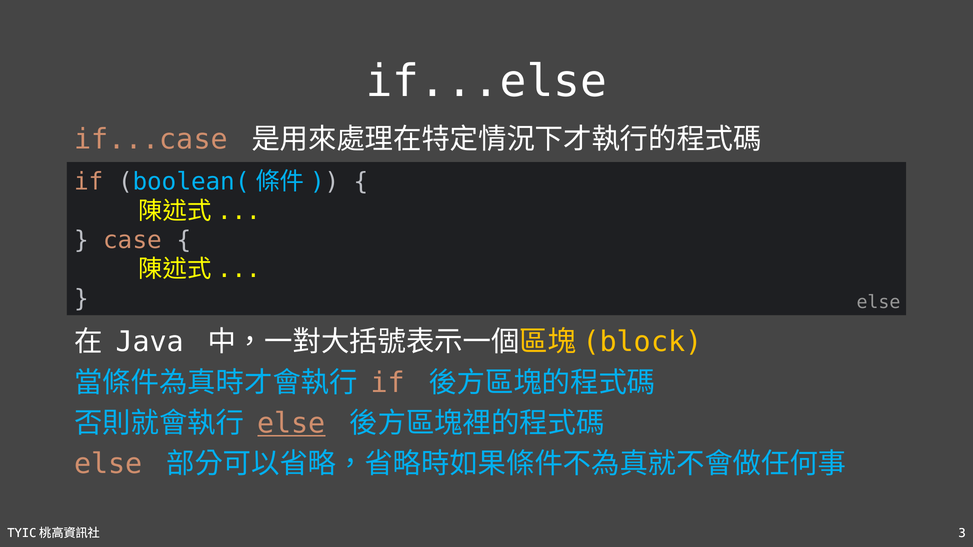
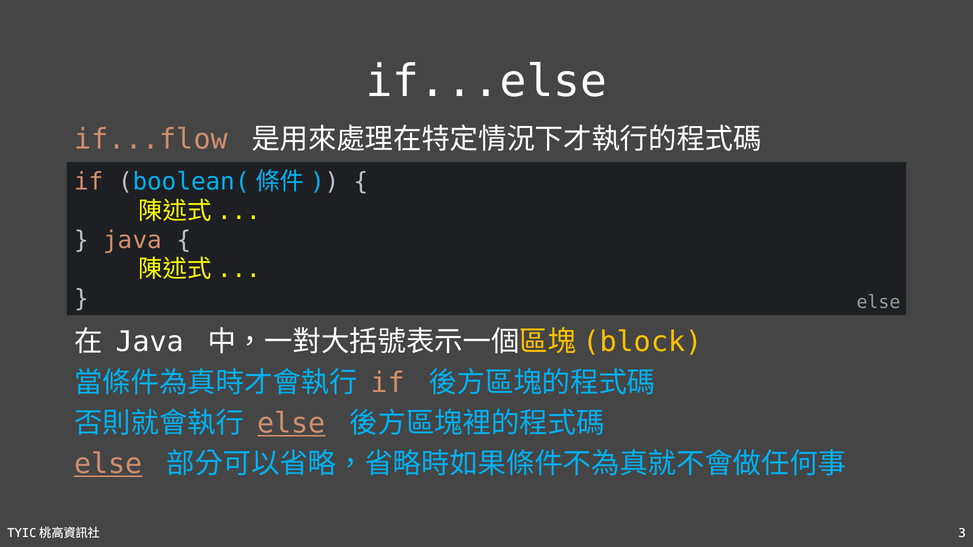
if...case: if...case -> if...flow (151, 139)
case: case -> java (133, 240)
else underline: none -> present (108, 464)
